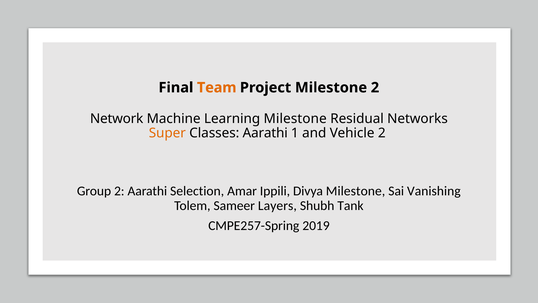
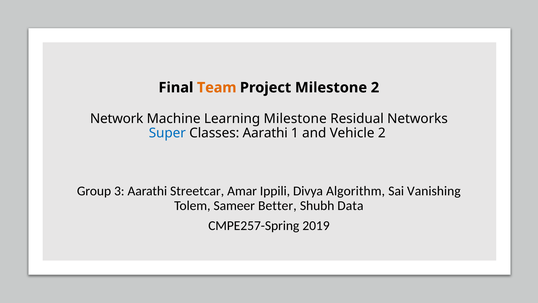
Super colour: orange -> blue (167, 133)
Group 2: 2 -> 3 (119, 191)
Selection: Selection -> Streetcar (197, 191)
Divya Milestone: Milestone -> Algorithm (356, 191)
Layers: Layers -> Better (277, 205)
Tank: Tank -> Data (350, 205)
